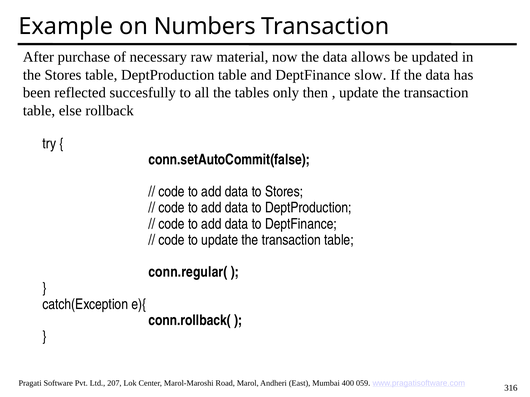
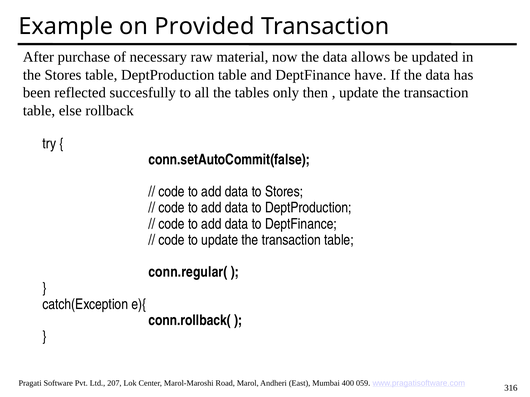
Numbers: Numbers -> Provided (204, 26)
slow: slow -> have (370, 75)
